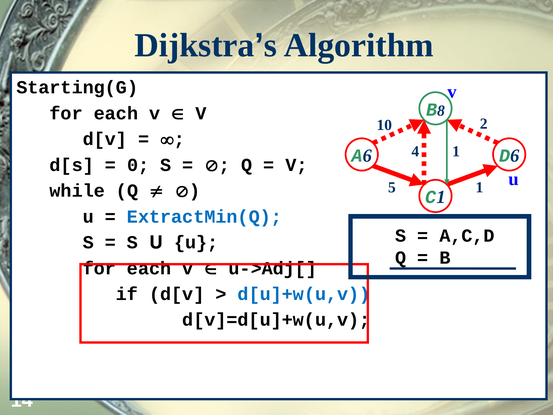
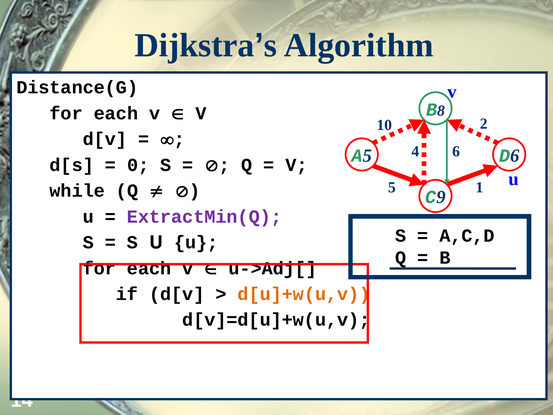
Starting(G: Starting(G -> Distance(G (77, 88)
4 1: 1 -> 6 (456, 151)
6: 6 -> 5 (367, 156)
1: 1 -> 9 (441, 197)
ExtractMin(Q colour: blue -> purple (204, 217)
d[u]+w(u,v colour: blue -> orange (304, 294)
